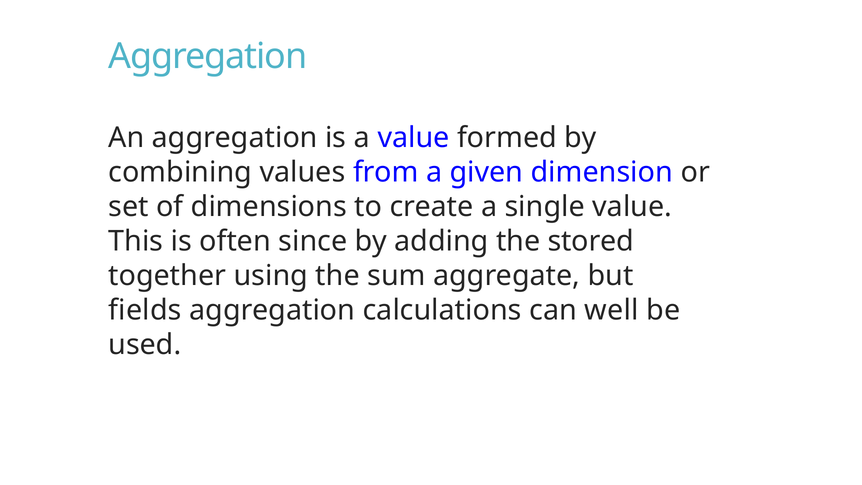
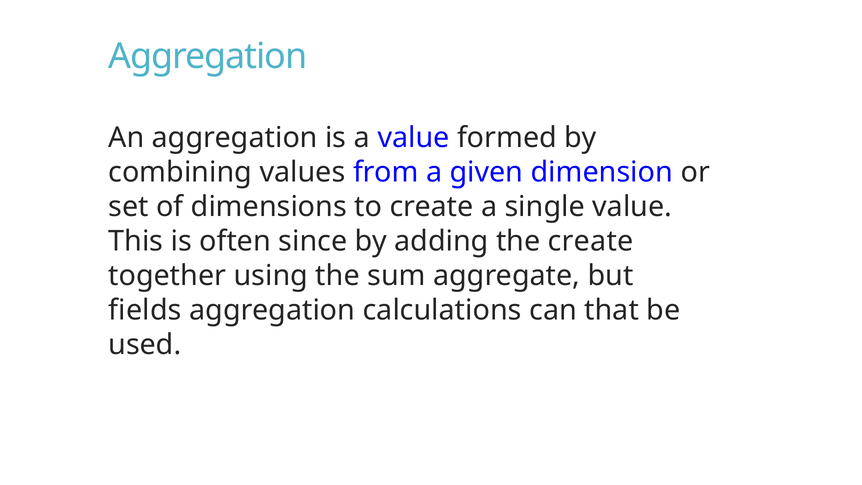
the stored: stored -> create (591, 241)
well: well -> that (612, 310)
